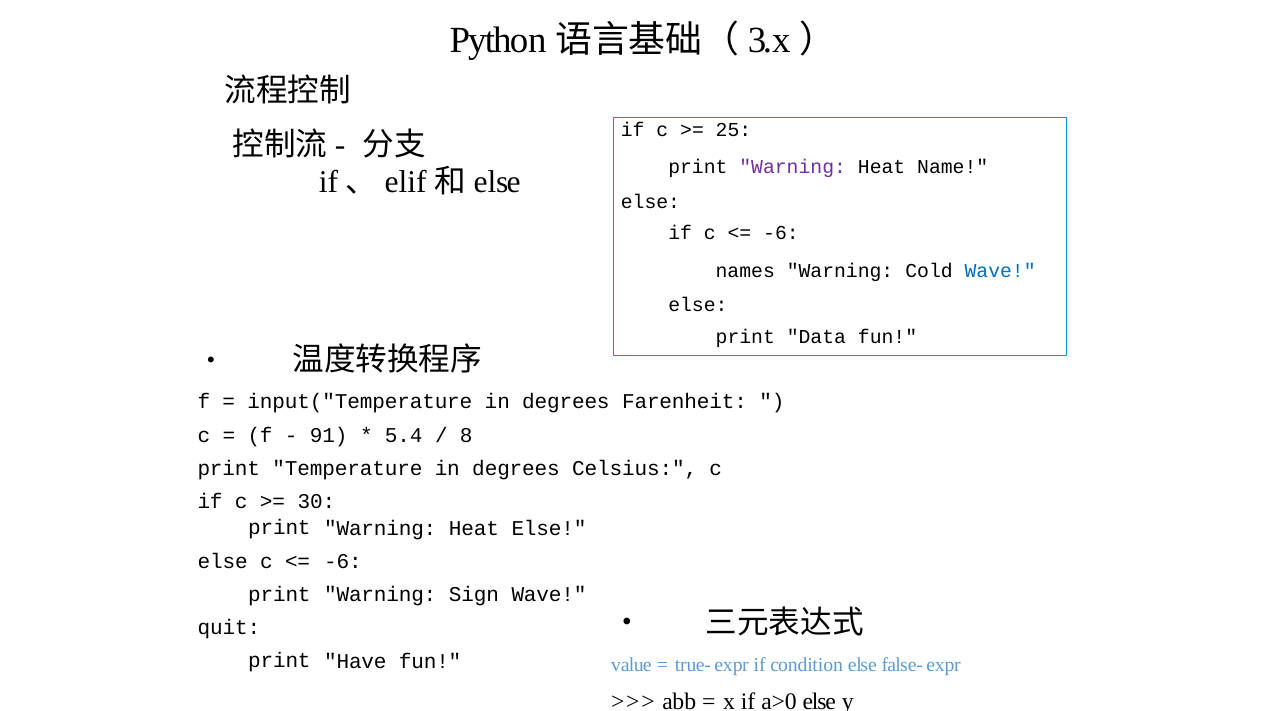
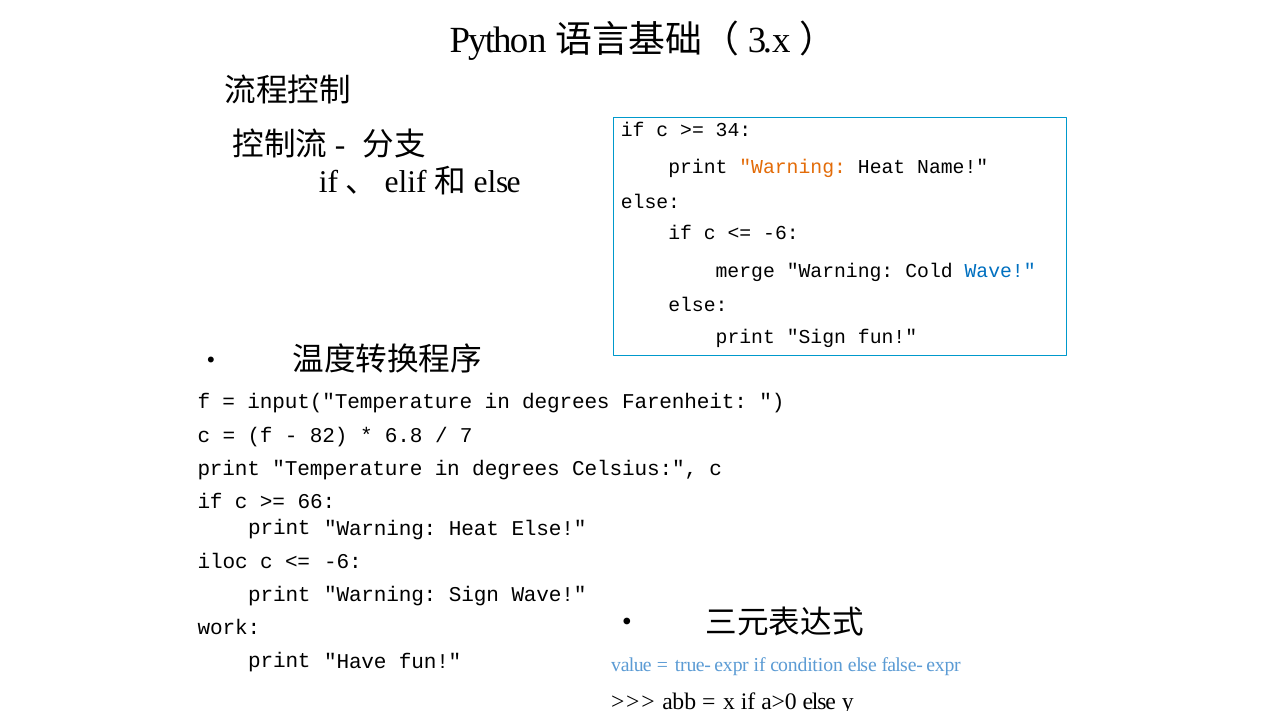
25: 25 -> 34 (733, 130)
Warning colour: purple -> orange (793, 167)
names: names -> merge (745, 271)
print Data: Data -> Sign (816, 337)
91: 91 -> 82 (329, 435)
5.4: 5.4 -> 6.8 (404, 435)
8: 8 -> 7 (466, 435)
30: 30 -> 66 (316, 502)
else: else -> iloc (223, 561)
quit: quit -> work (229, 627)
